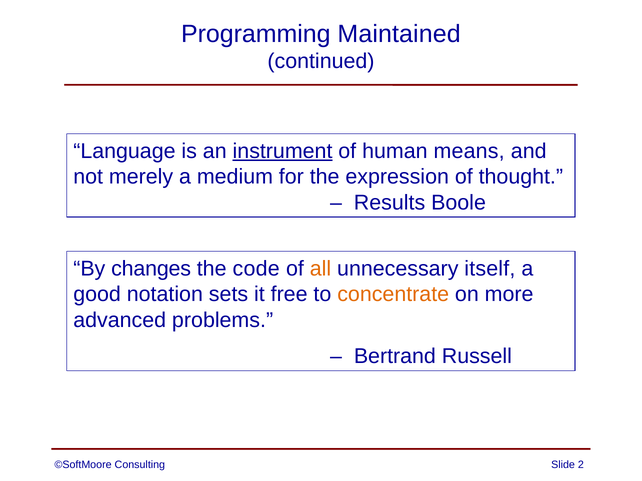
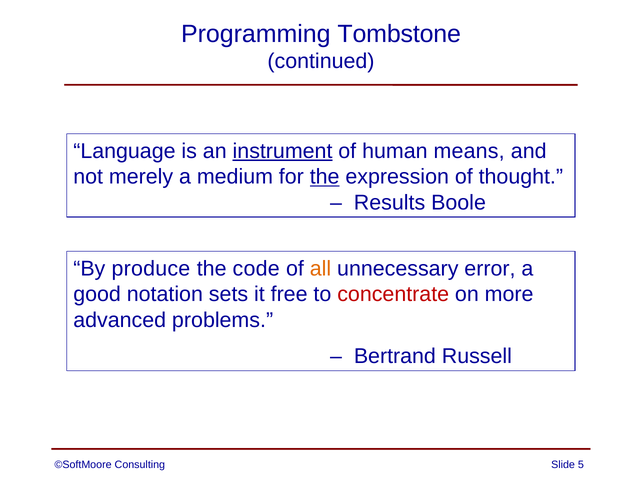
Maintained: Maintained -> Tombstone (399, 34)
the underline: none -> present (325, 177)
changes: changes -> produce (151, 269)
itself: itself -> error (490, 269)
concentrate colour: orange -> red (393, 295)
2: 2 -> 5 (581, 465)
